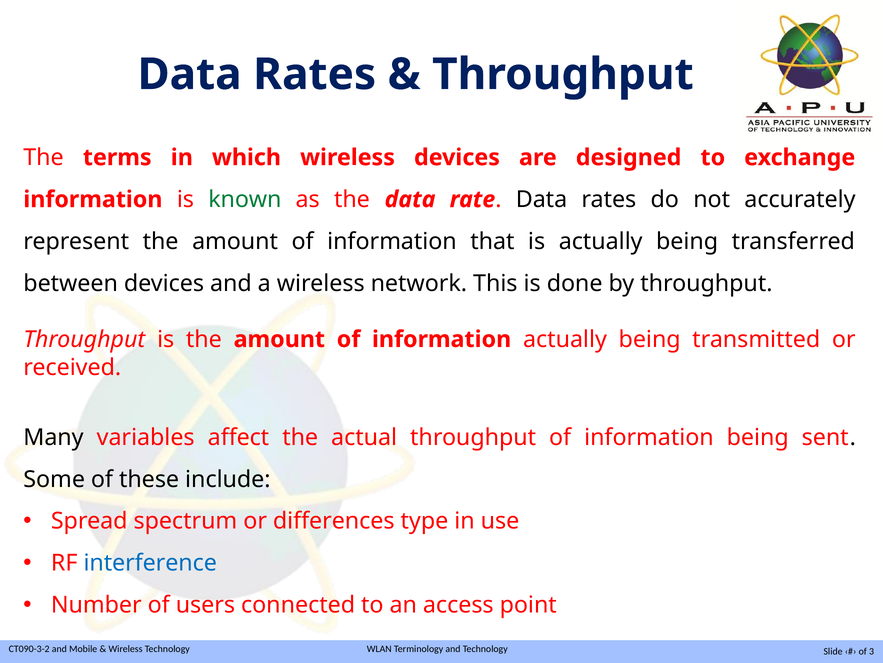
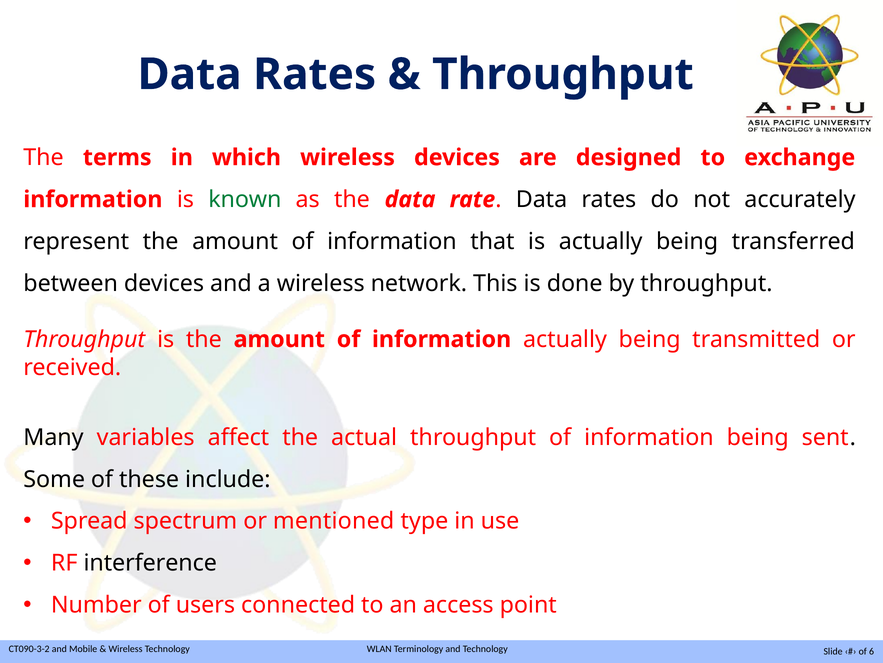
differences: differences -> mentioned (334, 521)
interference colour: blue -> black (150, 563)
3: 3 -> 6 (872, 651)
